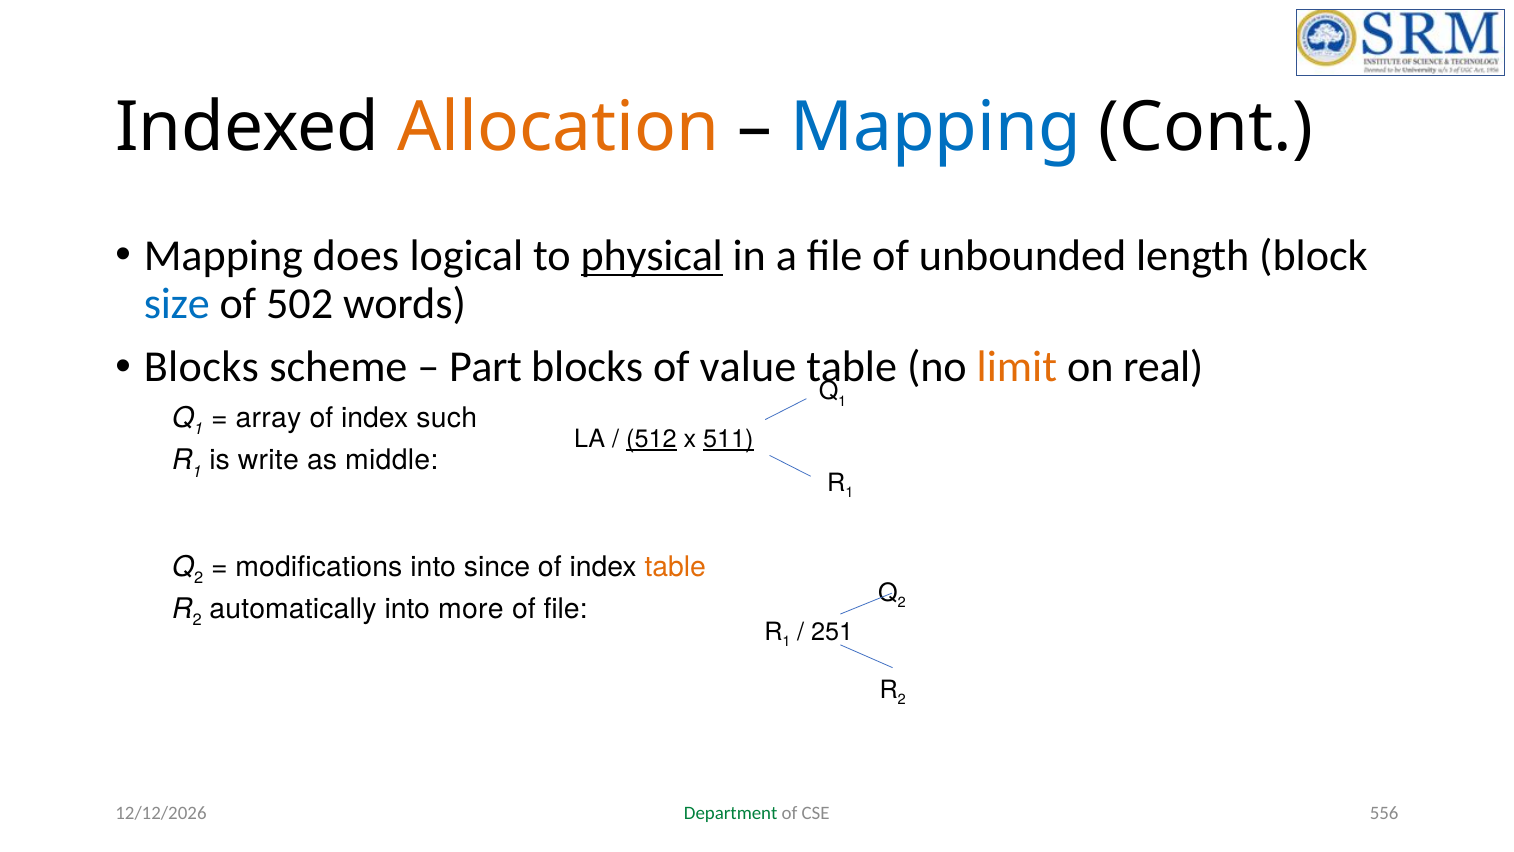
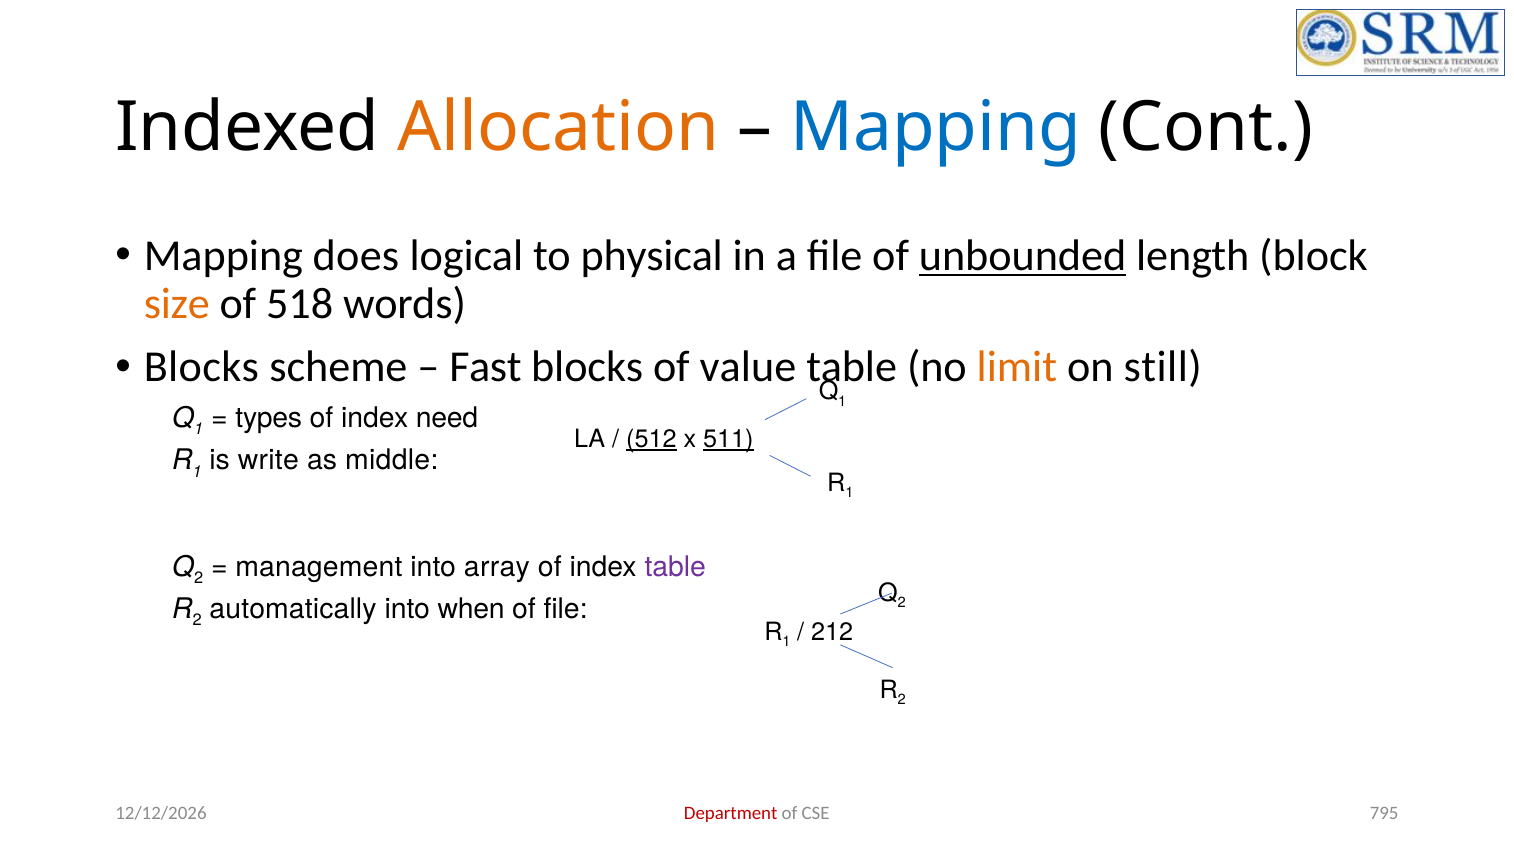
physical underline: present -> none (652, 256)
unbounded underline: none -> present (1023, 256)
size colour: blue -> orange (177, 304)
502: 502 -> 518 (300, 304)
Part: Part -> Fast (485, 367)
real: real -> still (1163, 367)
array: array -> types (269, 418)
such: such -> need (447, 418)
modifications: modifications -> management (319, 567)
since: since -> array (497, 567)
table colour: orange -> purple (675, 567)
more: more -> when (471, 609)
251: 251 -> 212 (832, 632)
Department colour: green -> red (731, 813)
556: 556 -> 795 (1384, 813)
